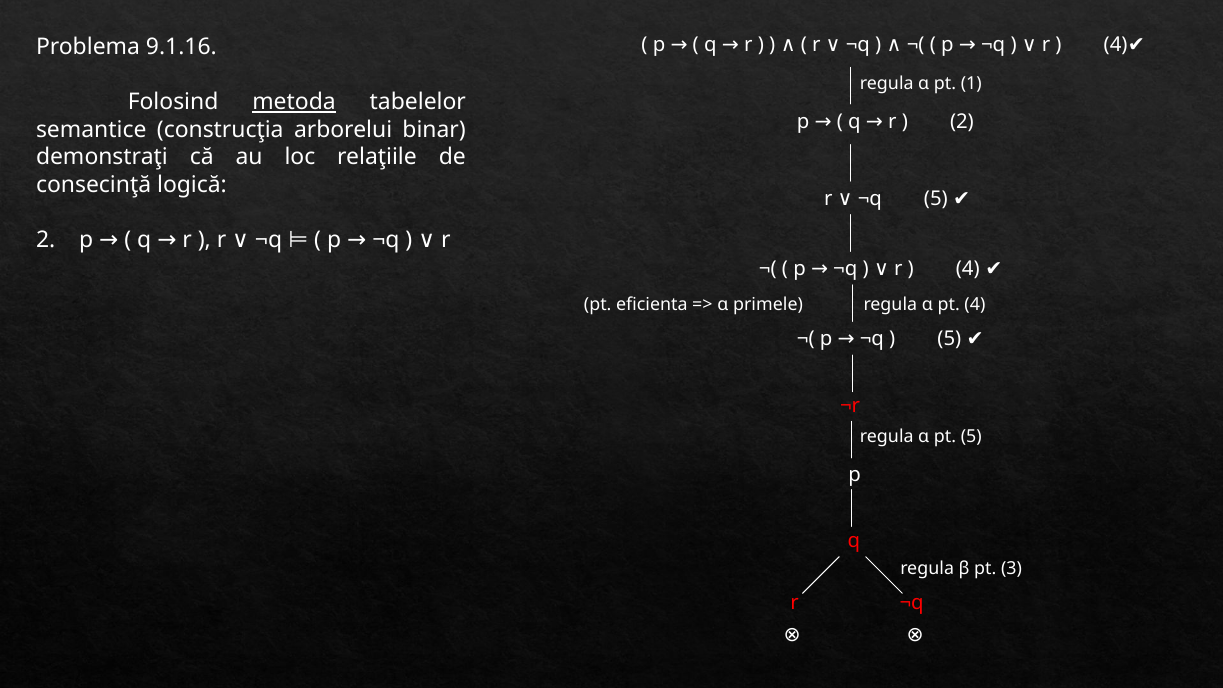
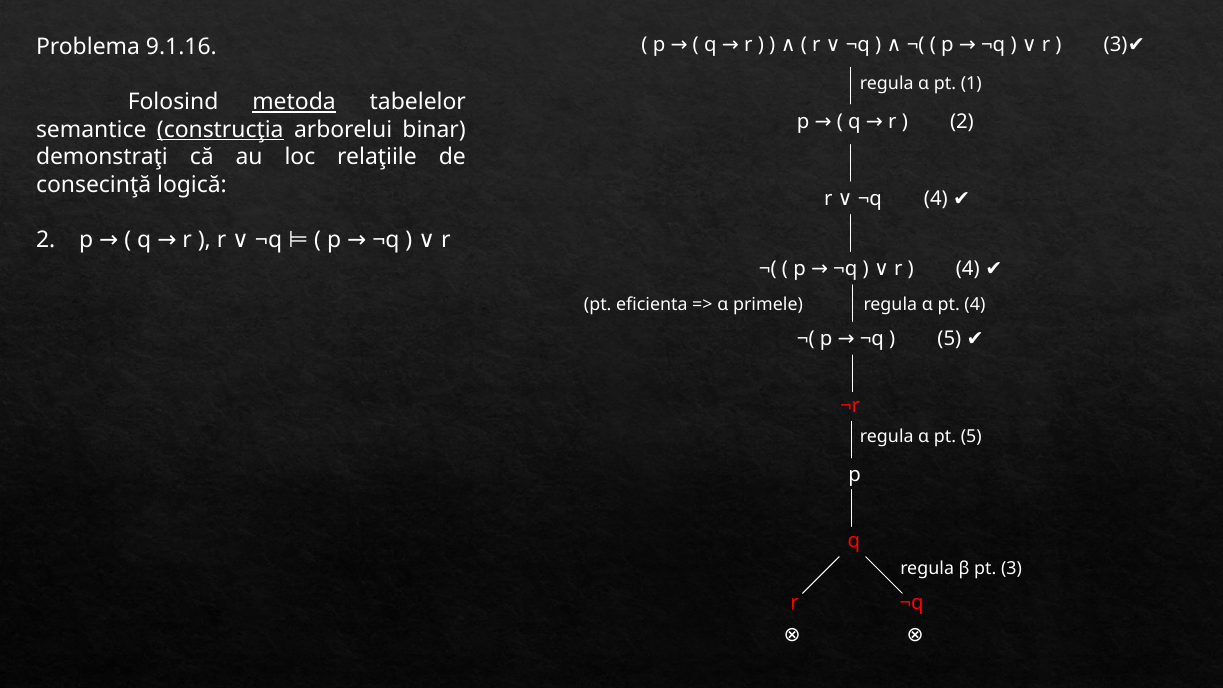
4: 4 -> 3 (1116, 45)
construcţia underline: none -> present (220, 129)
¬q 5: 5 -> 4 (936, 199)
